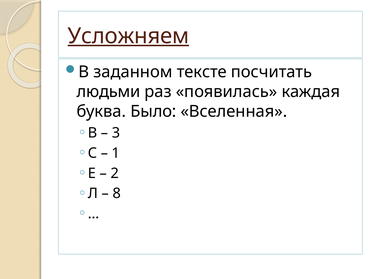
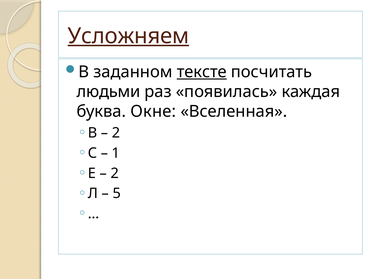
тексте underline: none -> present (202, 72)
Было: Было -> Окне (153, 111)
3: 3 -> 2 (116, 132)
8: 8 -> 5 (117, 193)
